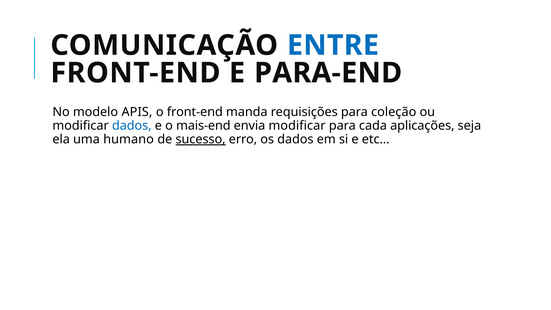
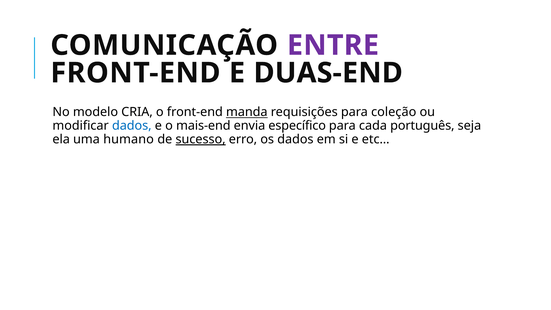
ENTRE colour: blue -> purple (333, 45)
PARA-END: PARA-END -> DUAS-END (328, 73)
APIS: APIS -> CRIA (137, 112)
manda underline: none -> present (247, 112)
envia modificar: modificar -> específico (297, 126)
aplicações: aplicações -> português (422, 126)
